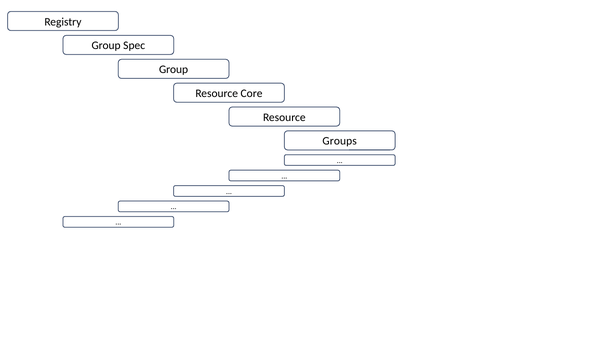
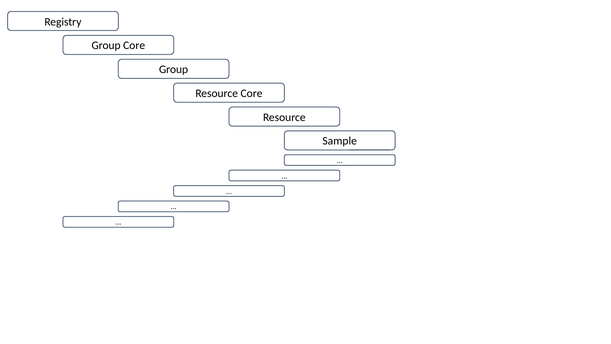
Group Spec: Spec -> Core (134, 46)
Groups: Groups -> Sample (340, 141)
